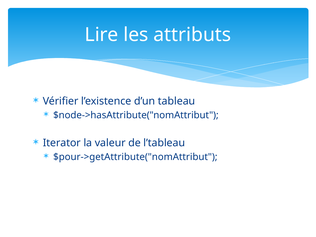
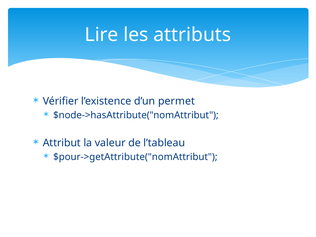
tableau: tableau -> permet (177, 101)
Iterator: Iterator -> Attribut (62, 143)
